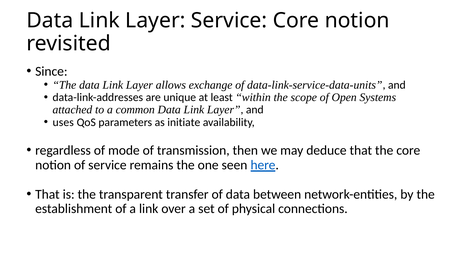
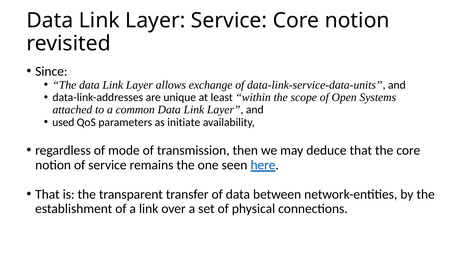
uses: uses -> used (63, 122)
